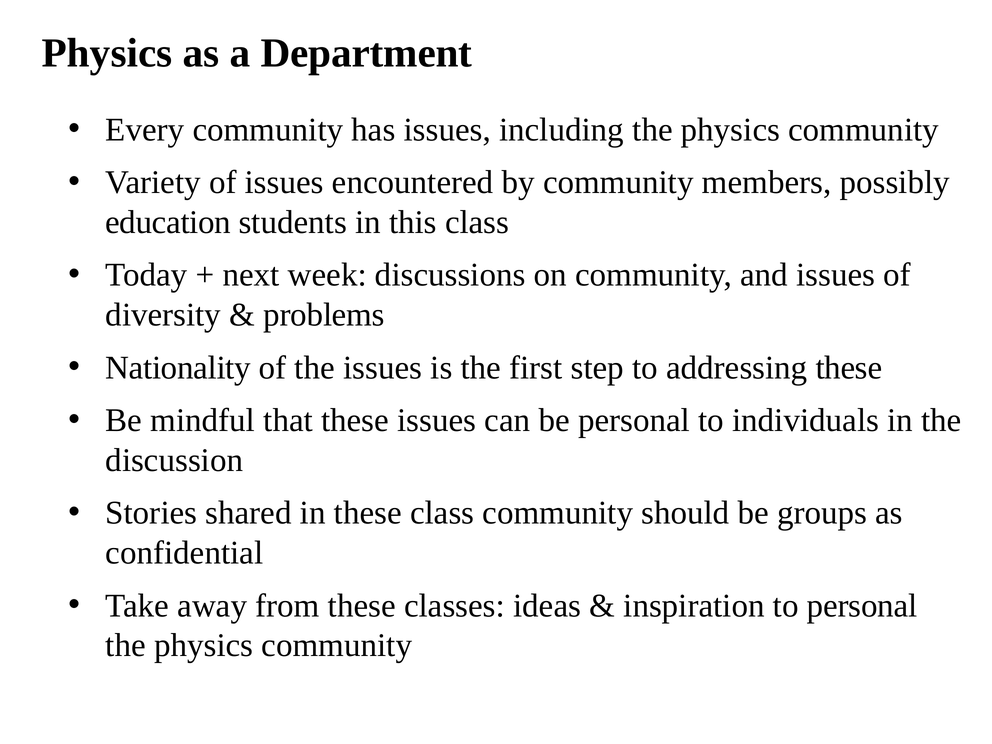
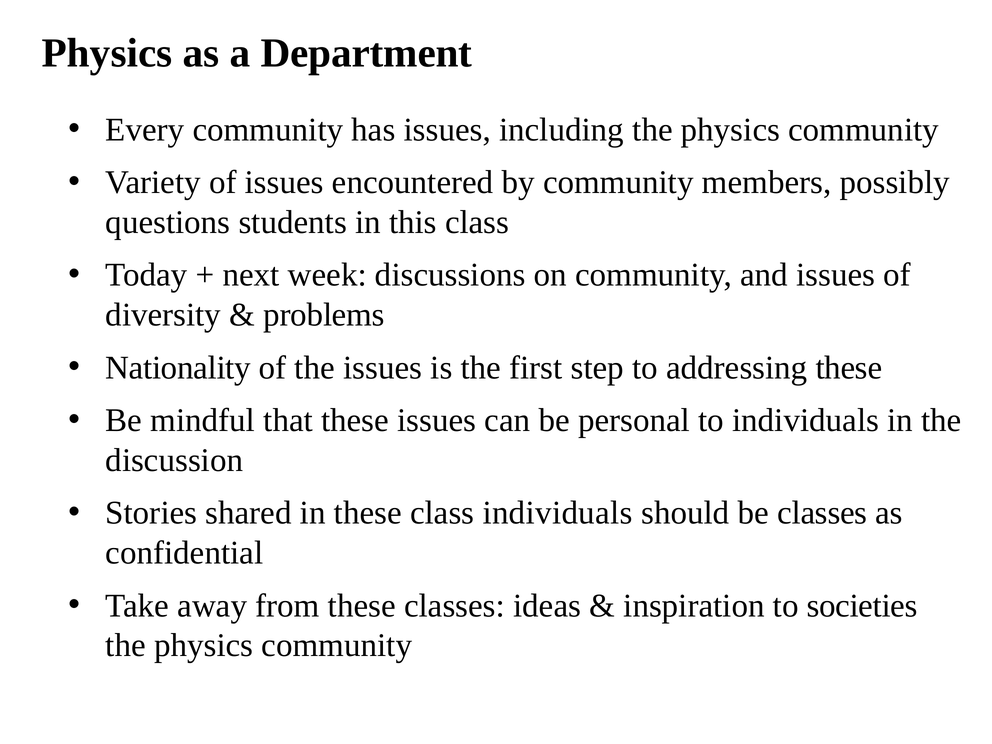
education: education -> questions (168, 222)
class community: community -> individuals (558, 513)
be groups: groups -> classes (822, 513)
to personal: personal -> societies (862, 606)
